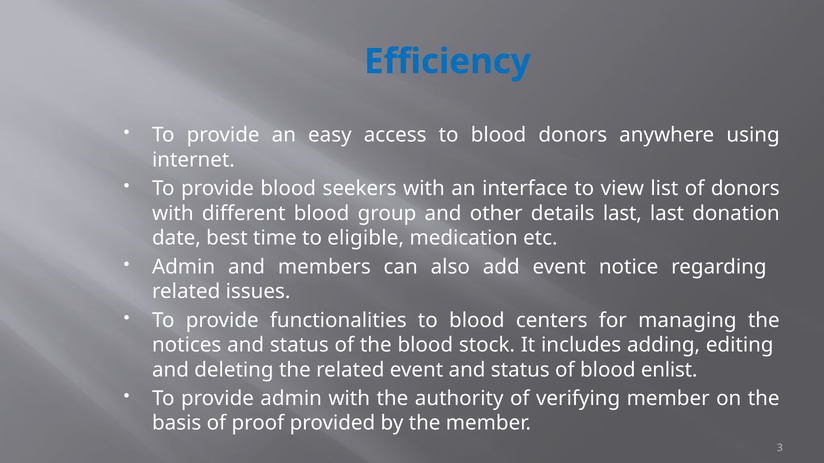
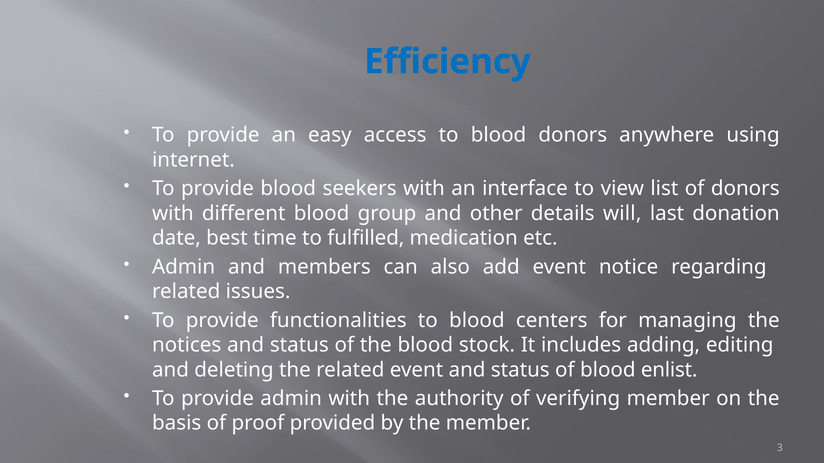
details last: last -> will (622, 214)
eligible: eligible -> fulfilled (366, 238)
